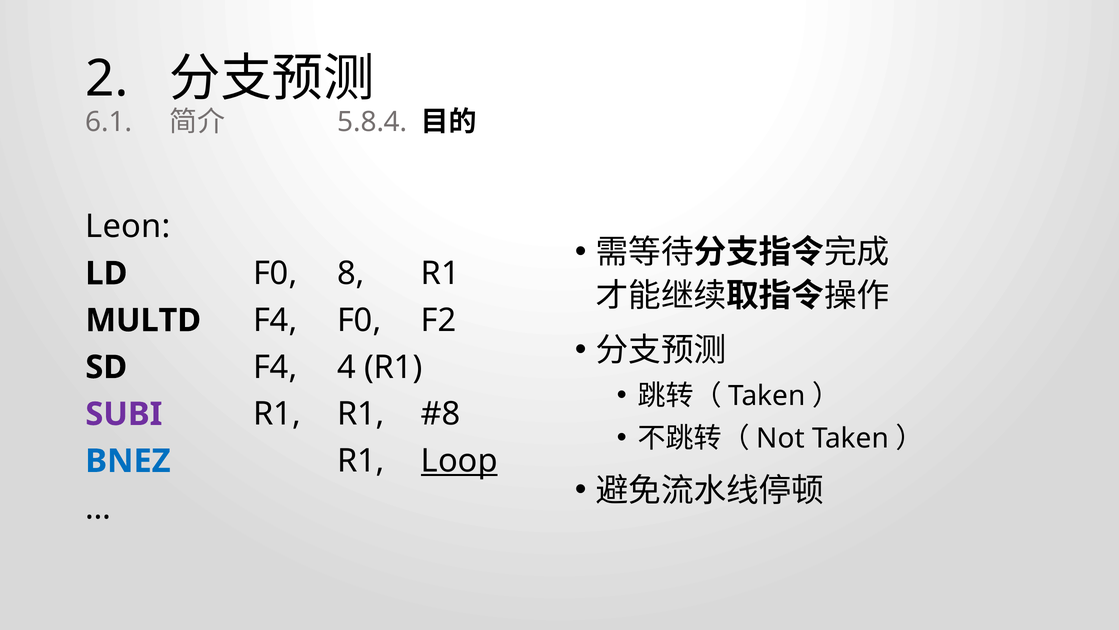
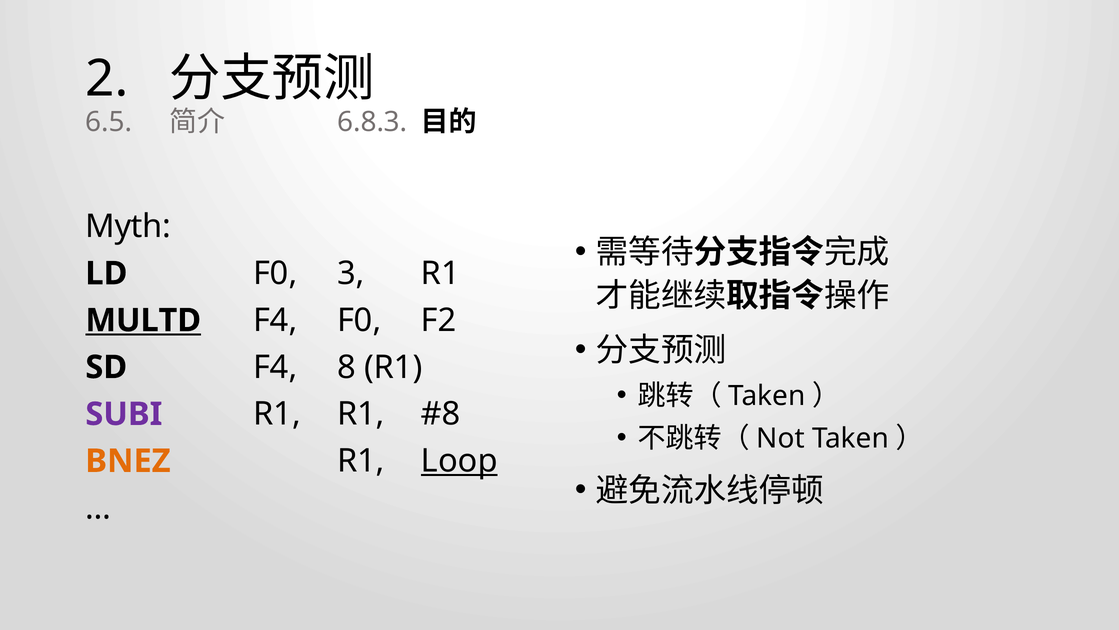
6.1: 6.1 -> 6.5 (109, 122)
5.8.4: 5.8.4 -> 6.8.3 (372, 122)
Leon: Leon -> Myth (128, 226)
8: 8 -> 3 (351, 273)
MULTD underline: none -> present (143, 320)
4: 4 -> 8 (346, 367)
BNEZ colour: blue -> orange (128, 461)
